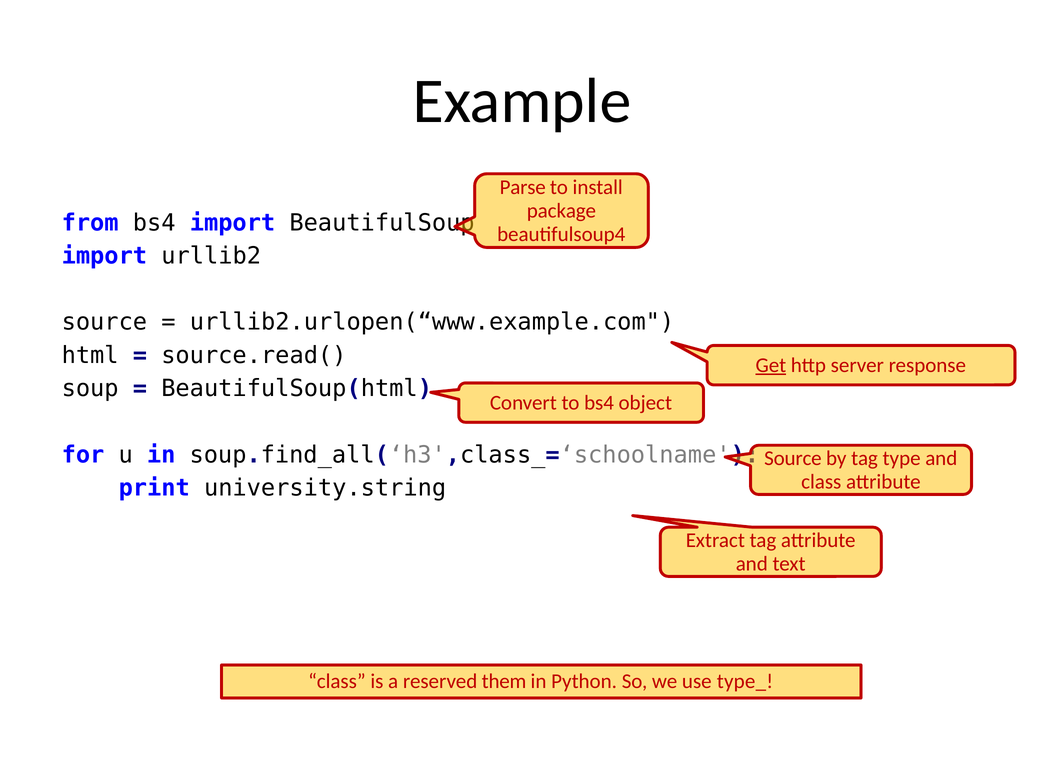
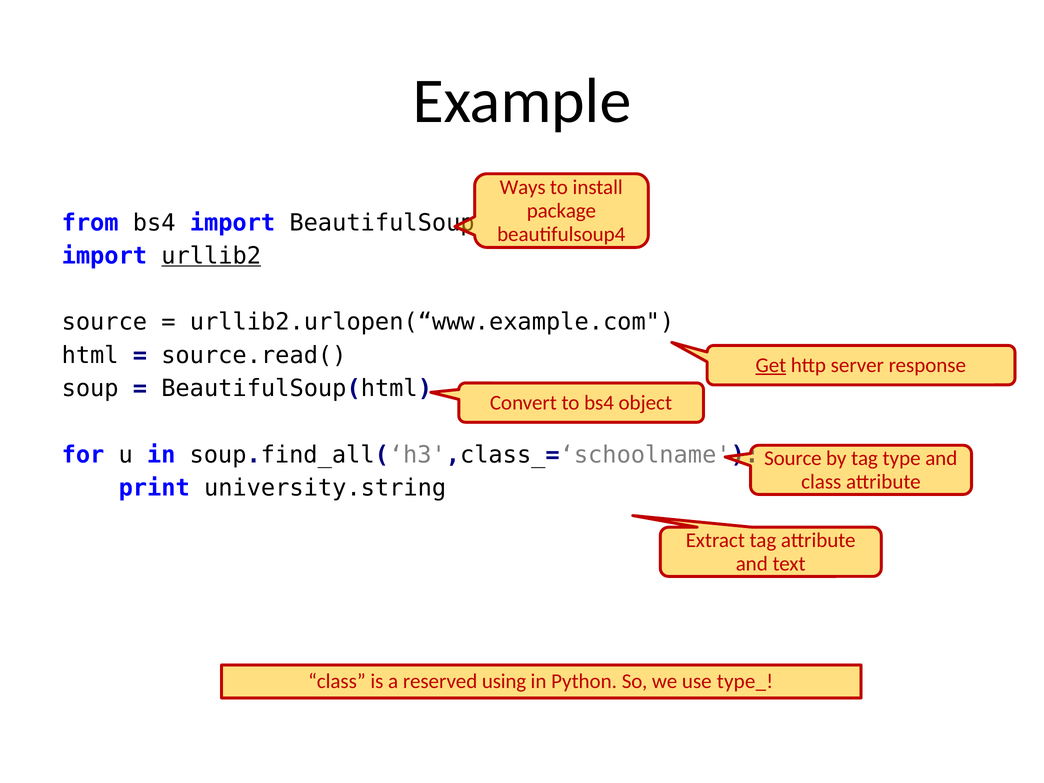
Parse: Parse -> Ways (523, 187)
urllib2 underline: none -> present (211, 256)
them: them -> using (504, 682)
